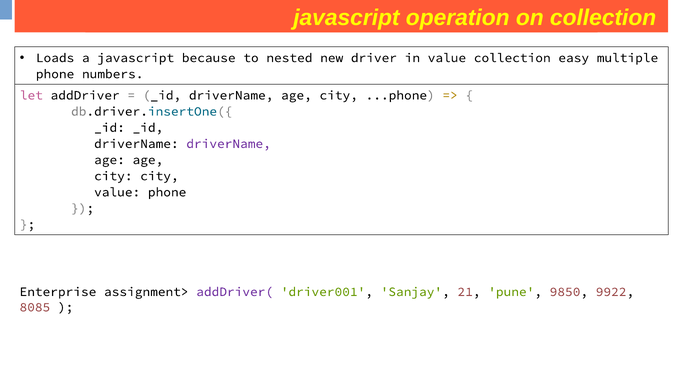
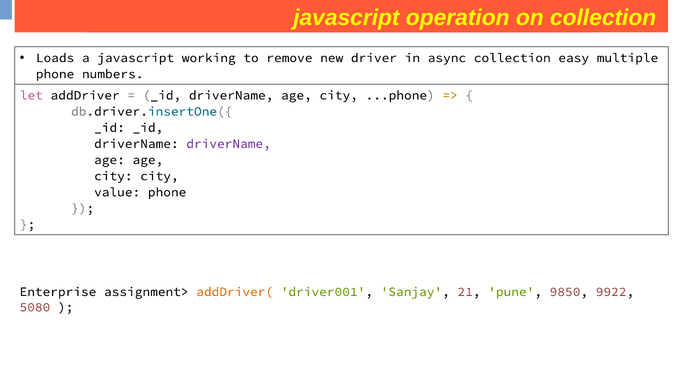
because: because -> working (209, 58)
nested: nested -> remove (289, 58)
in value: value -> async (447, 58)
addDriver( colour: purple -> orange (235, 292)
8085: 8085 -> 5080 (35, 307)
